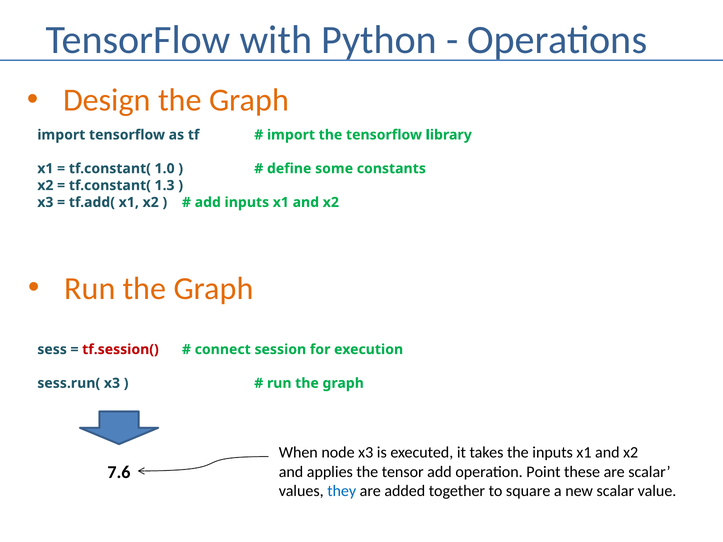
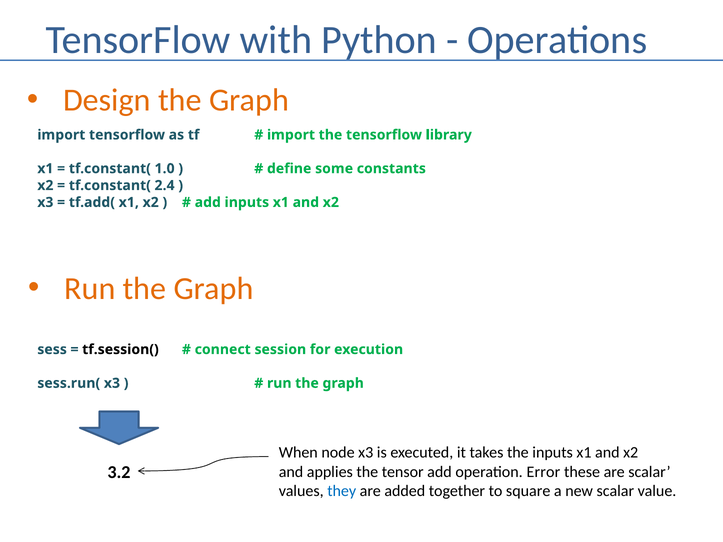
1.3: 1.3 -> 2.4 (165, 186)
tf.session( colour: red -> black (120, 350)
7.6: 7.6 -> 3.2 (119, 472)
Point: Point -> Error (543, 472)
